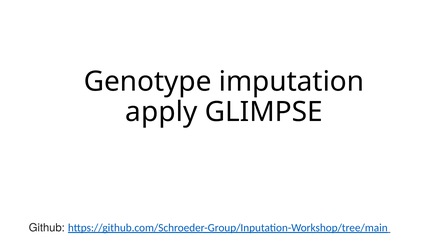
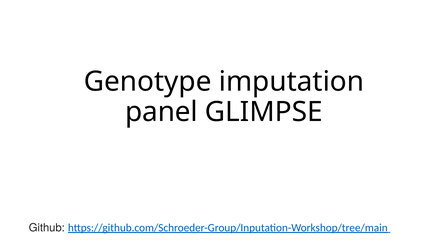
apply: apply -> panel (162, 112)
